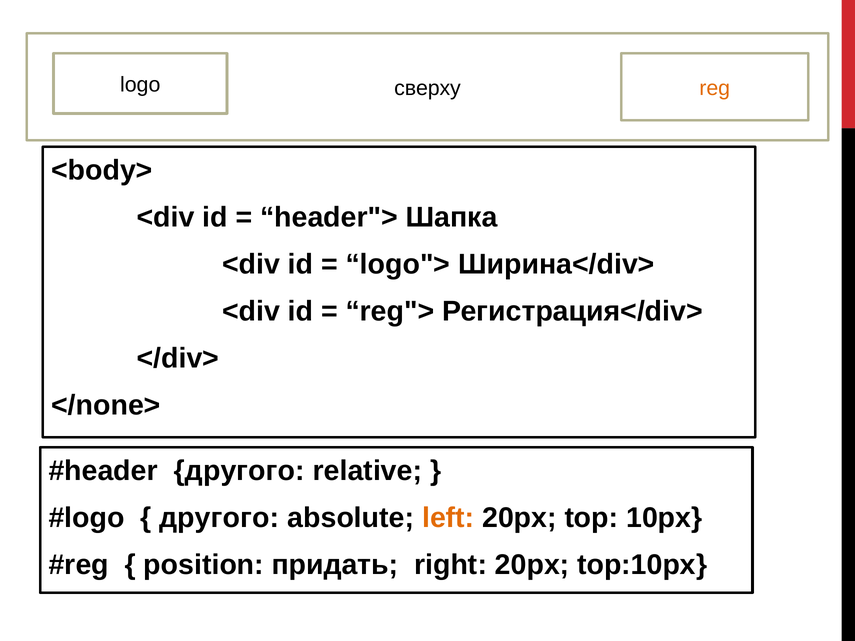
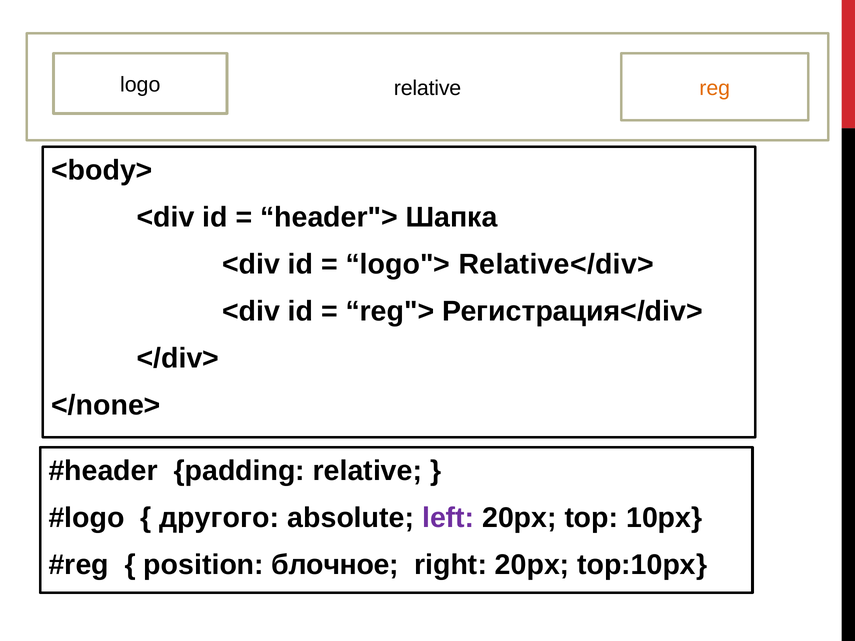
сверху: сверху -> relative (428, 88)
Ширина</div>: Ширина</div> -> Relative</div> (556, 264)
другого: другого -> padding (239, 471)
left colour: orange -> purple (448, 518)
придать: придать -> блочное (335, 565)
